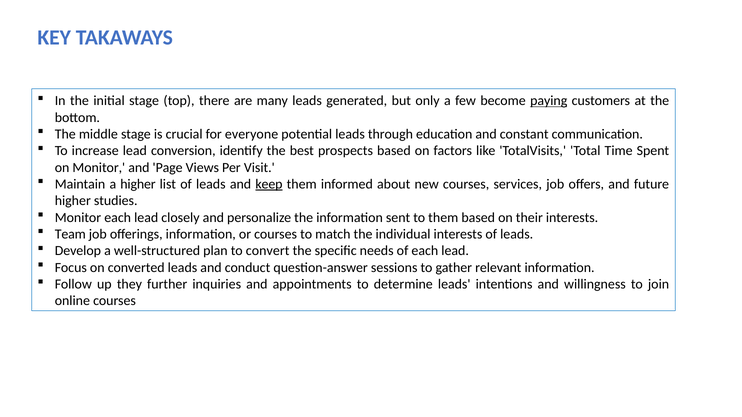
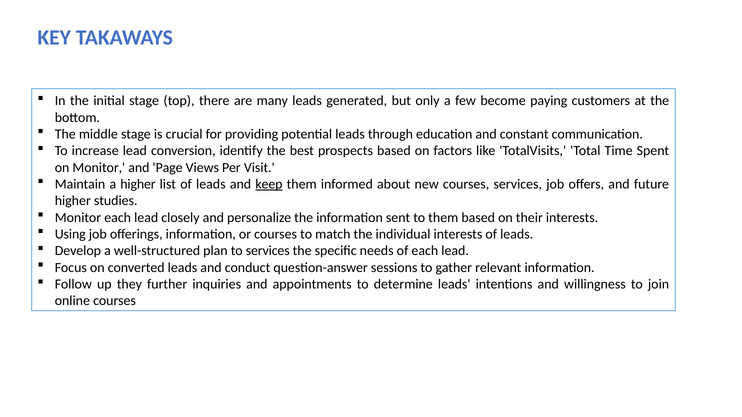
paying underline: present -> none (549, 101)
everyone: everyone -> providing (252, 134)
Team: Team -> Using (70, 234)
to convert: convert -> services (268, 251)
